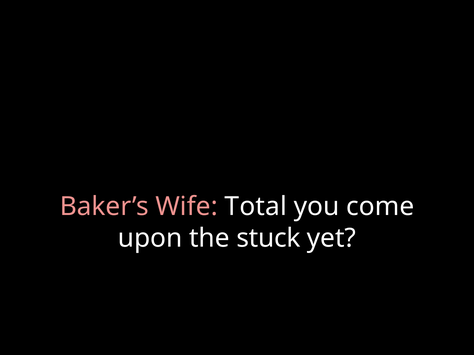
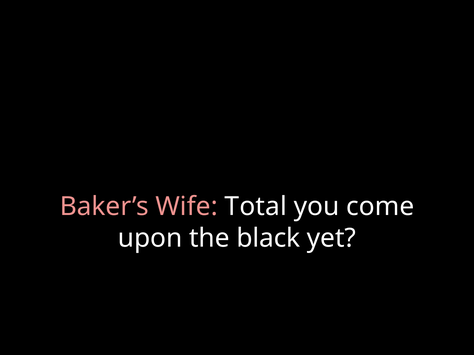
stuck: stuck -> black (268, 238)
